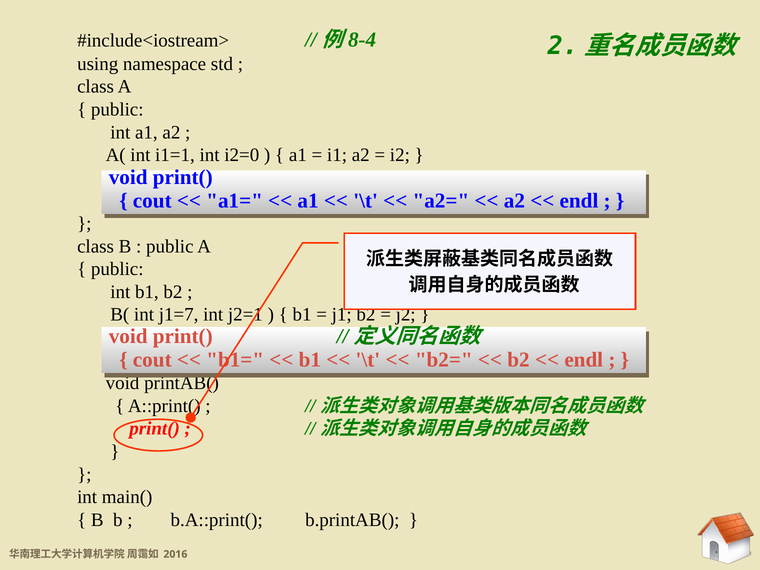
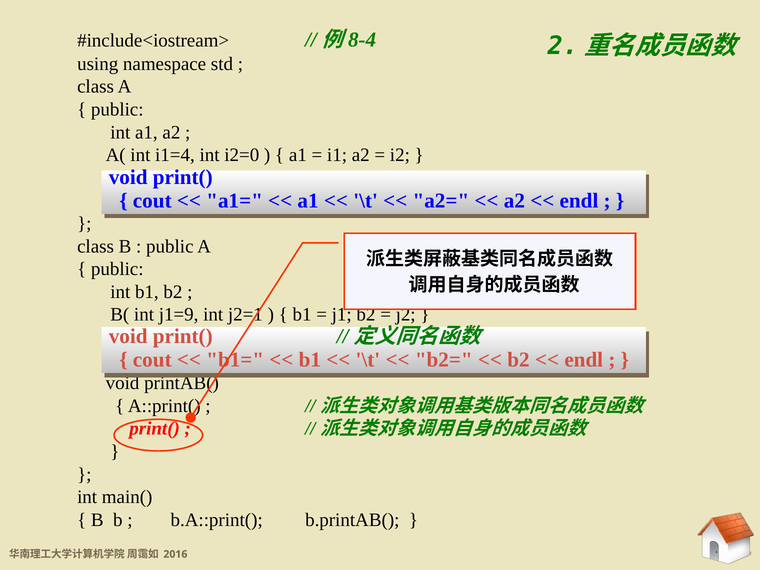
i1=1: i1=1 -> i1=4 (175, 155)
j1=7: j1=7 -> j1=9 (179, 315)
